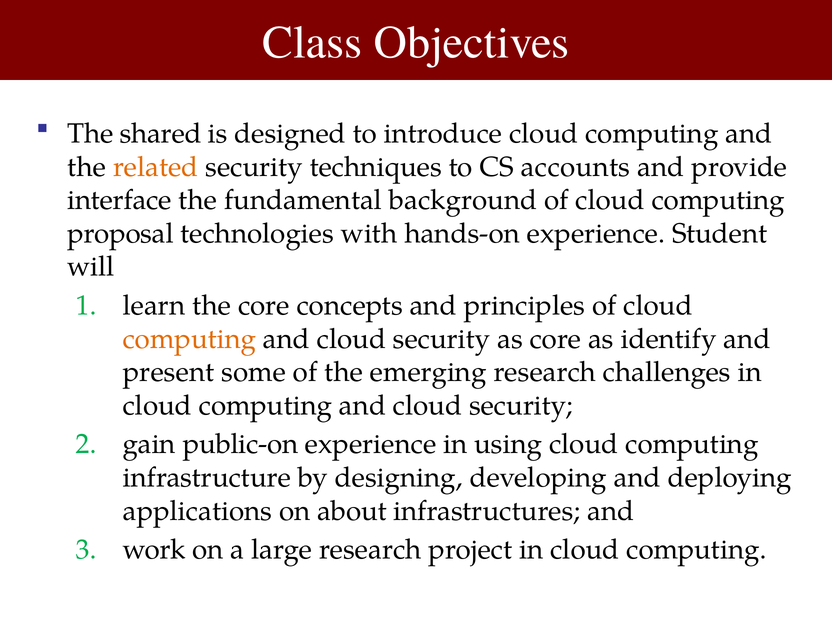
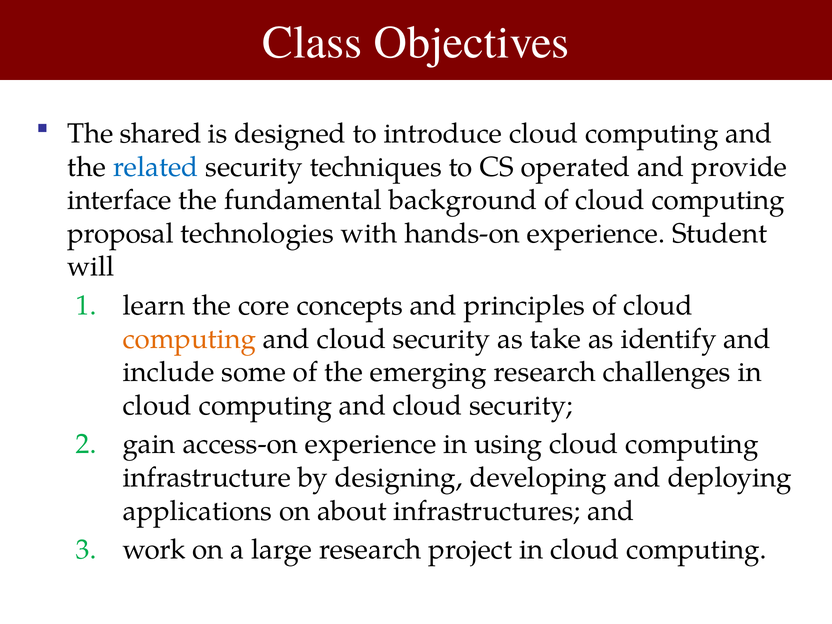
related colour: orange -> blue (156, 167)
accounts: accounts -> operated (576, 167)
as core: core -> take (555, 339)
present: present -> include (169, 372)
public-on: public-on -> access-on (240, 444)
